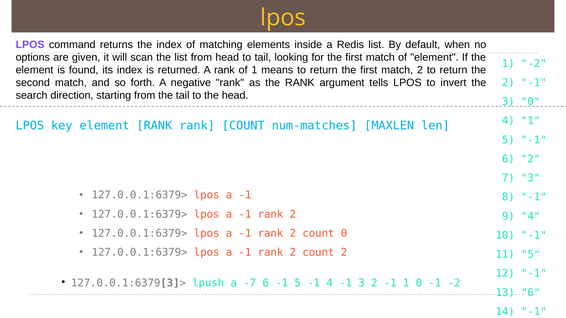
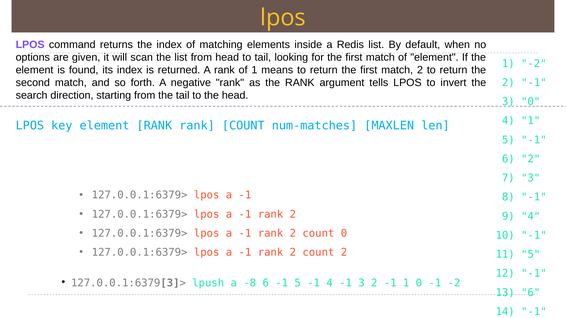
-7: -7 -> -8 (250, 283)
